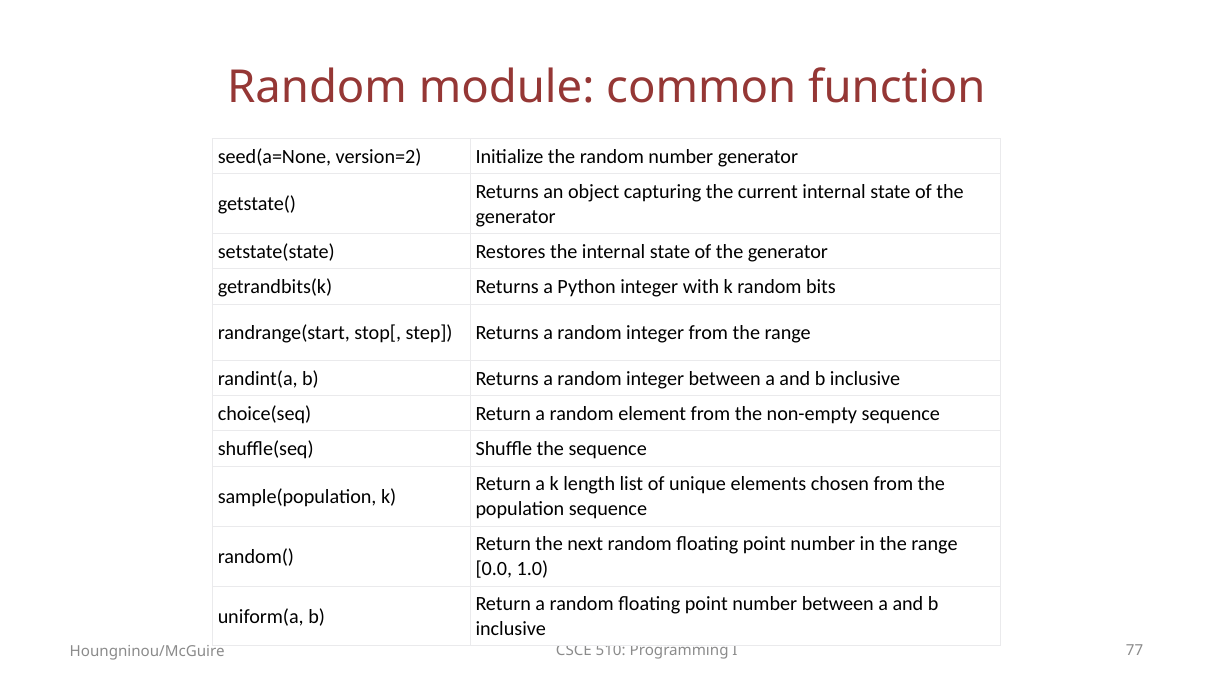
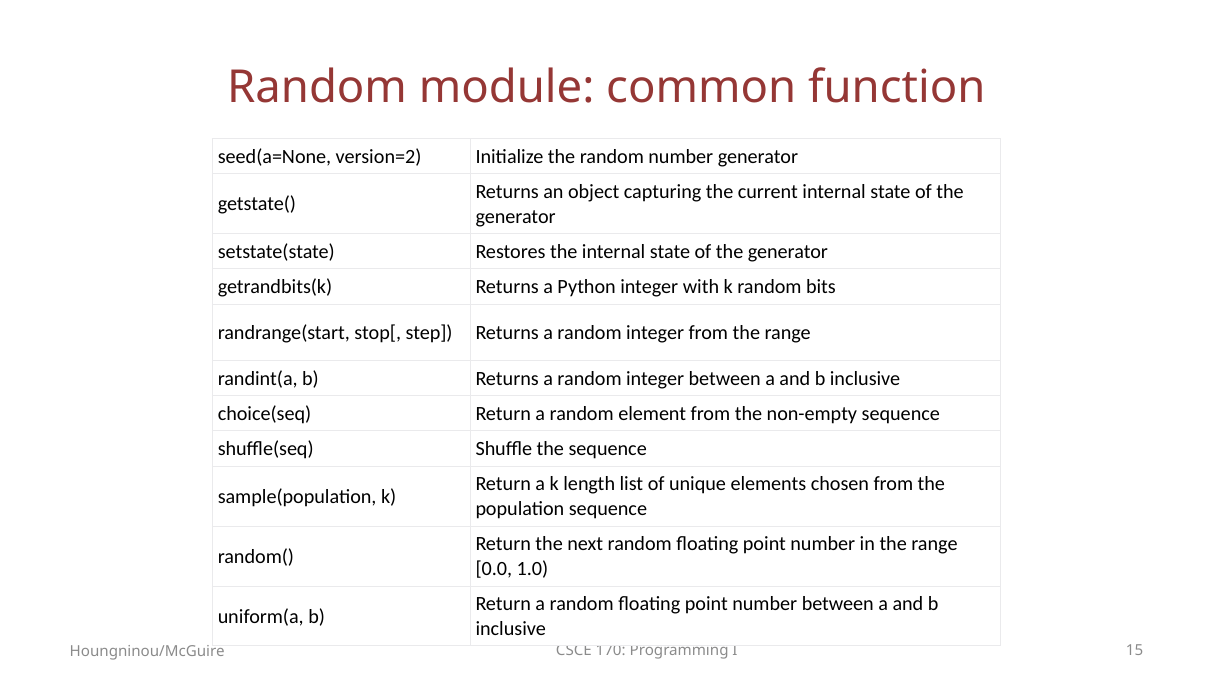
510: 510 -> 170 (611, 650)
77: 77 -> 15 (1135, 650)
